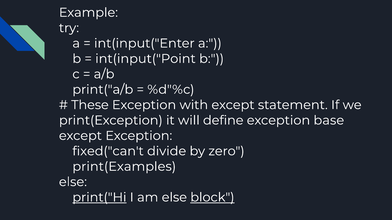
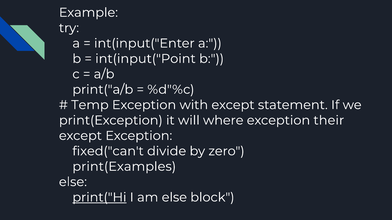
These: These -> Temp (90, 105)
define: define -> where (223, 121)
base: base -> their (329, 121)
block underline: present -> none (212, 198)
